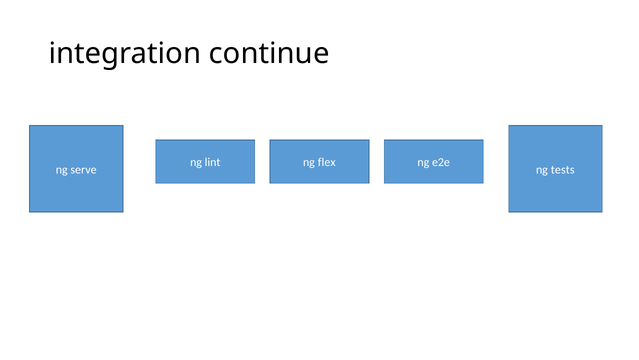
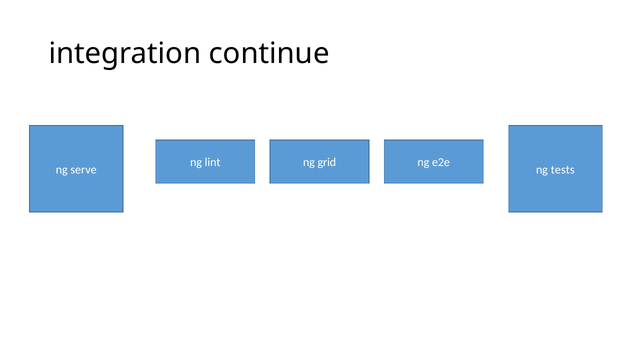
flex: flex -> grid (327, 162)
